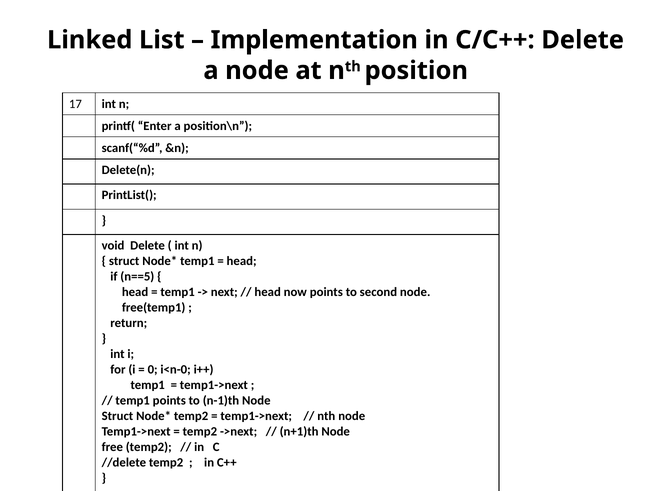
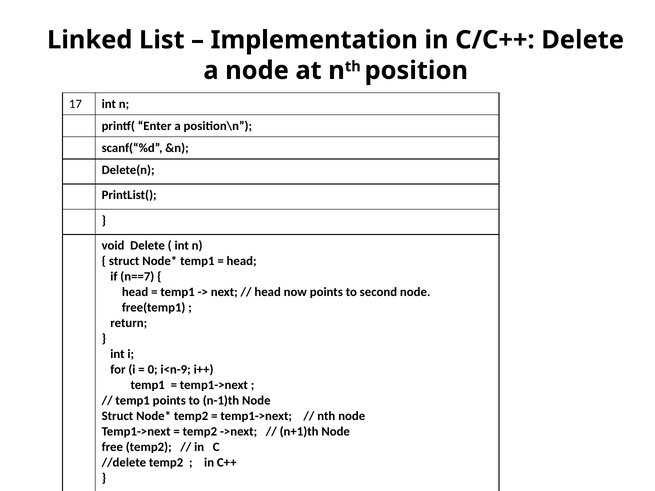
n==5: n==5 -> n==7 (137, 277)
i<n-0: i<n-0 -> i<n-9 (176, 370)
